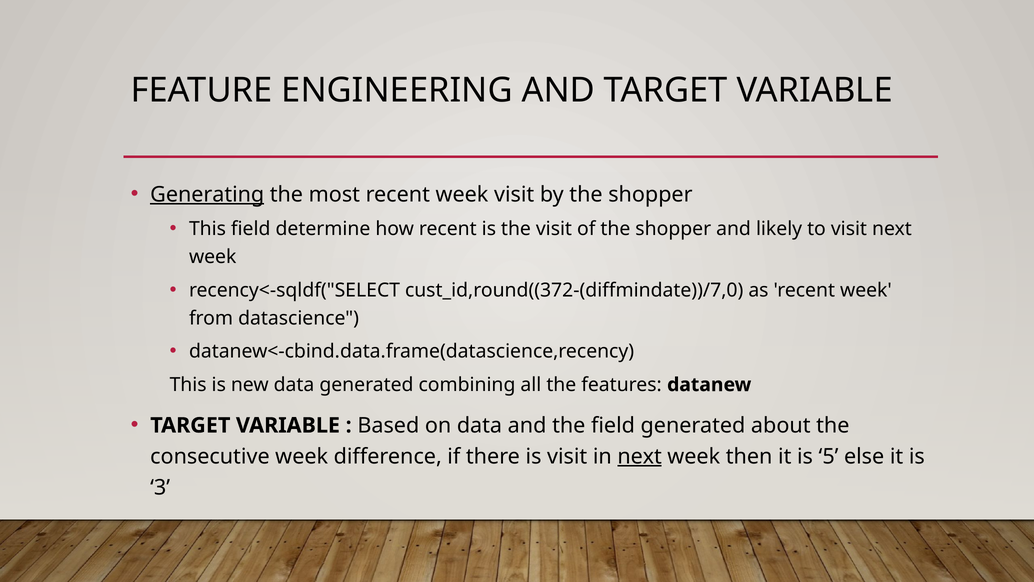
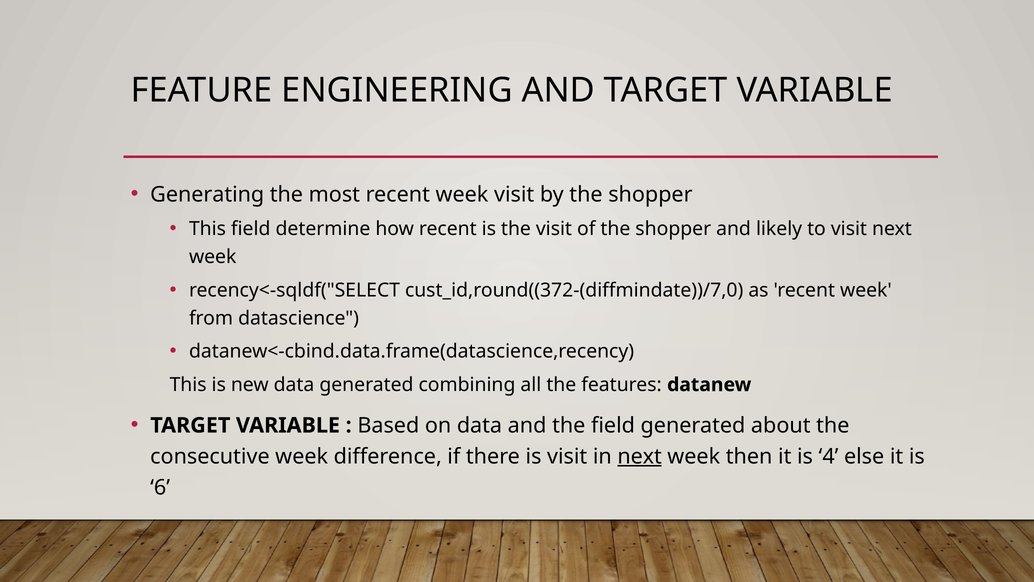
Generating underline: present -> none (207, 194)
5: 5 -> 4 (829, 456)
3: 3 -> 6 (160, 487)
